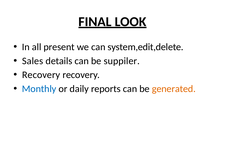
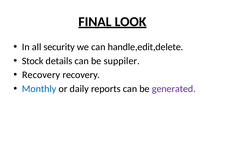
present: present -> security (59, 47)
system,edit,delete: system,edit,delete -> handle,edit,delete (145, 47)
Sales: Sales -> Stock (33, 61)
generated colour: orange -> purple (174, 89)
